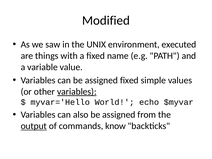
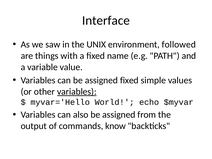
Modified: Modified -> Interface (106, 21)
executed: executed -> followed (179, 44)
output underline: present -> none (34, 126)
